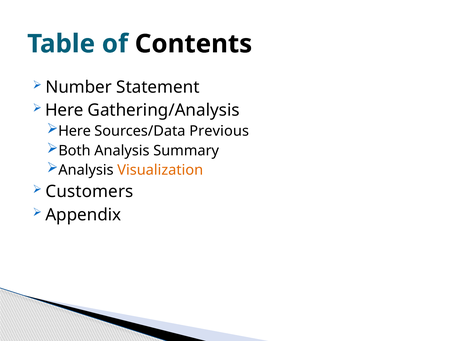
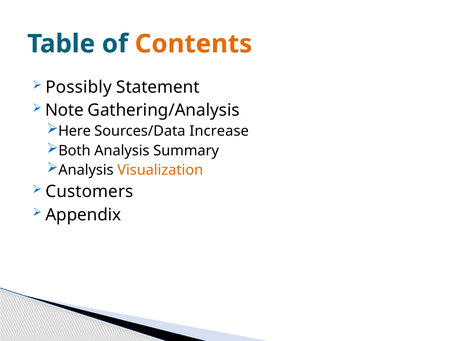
Contents colour: black -> orange (194, 44)
Number: Number -> Possibly (79, 87)
Here: Here -> Note (64, 110)
Previous: Previous -> Increase (219, 131)
